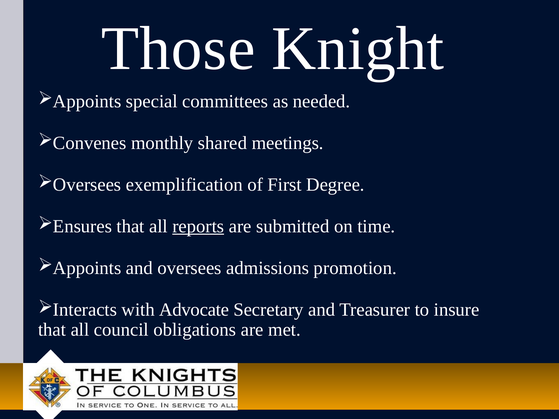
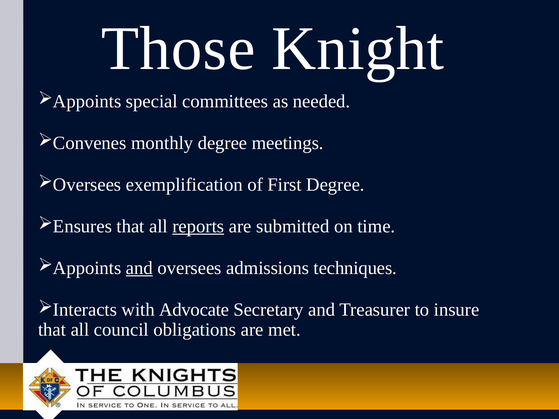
monthly shared: shared -> degree (223, 143)
and underline: none -> present (139, 268)
promotion: promotion -> techniques (355, 268)
